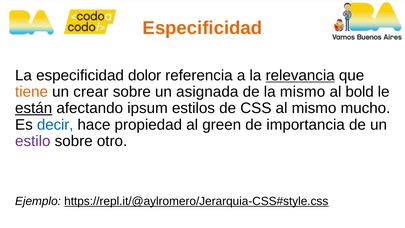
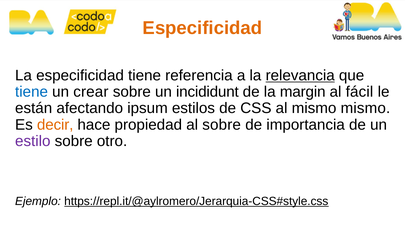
especificidad dolor: dolor -> tiene (145, 75)
tiene colour: orange -> blue (32, 92)
asignada: asignada -> incididunt (207, 92)
la mismo: mismo -> margin (303, 92)
bold: bold -> fácil (359, 92)
están underline: present -> none (34, 108)
mismo mucho: mucho -> mismo (365, 108)
decir colour: blue -> orange (55, 125)
al green: green -> sobre (222, 125)
